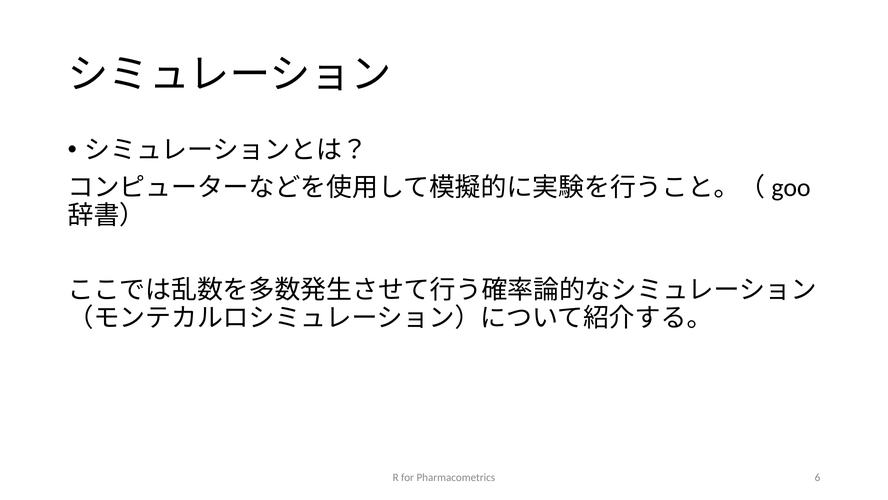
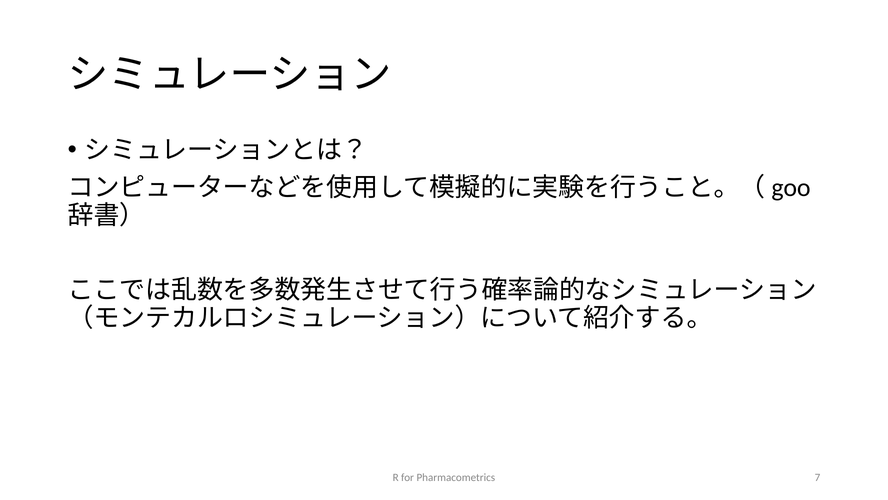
6: 6 -> 7 (818, 477)
